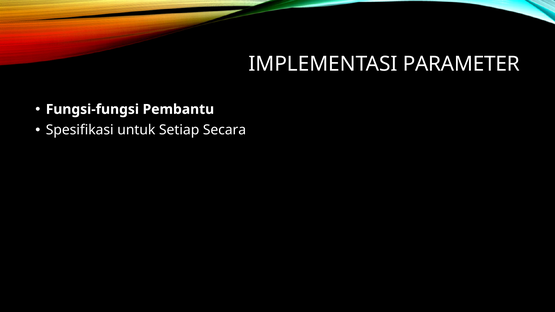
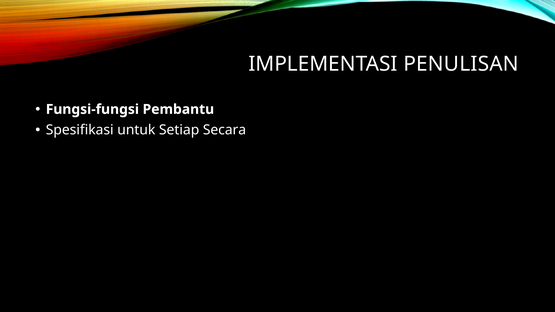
PARAMETER: PARAMETER -> PENULISAN (461, 64)
